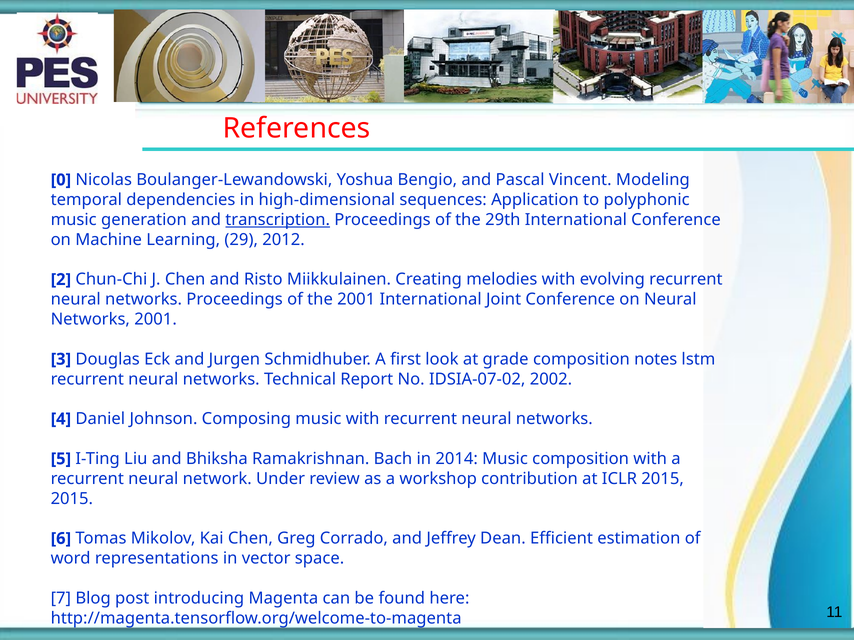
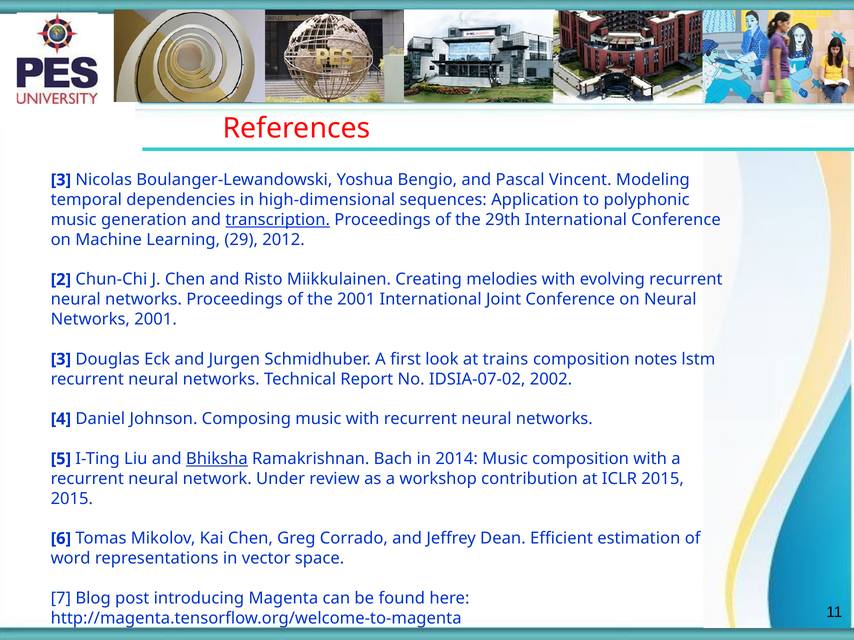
0: 0 -> 3 (61, 180)
grade: grade -> trains (505, 359)
Bhiksha underline: none -> present (217, 459)
